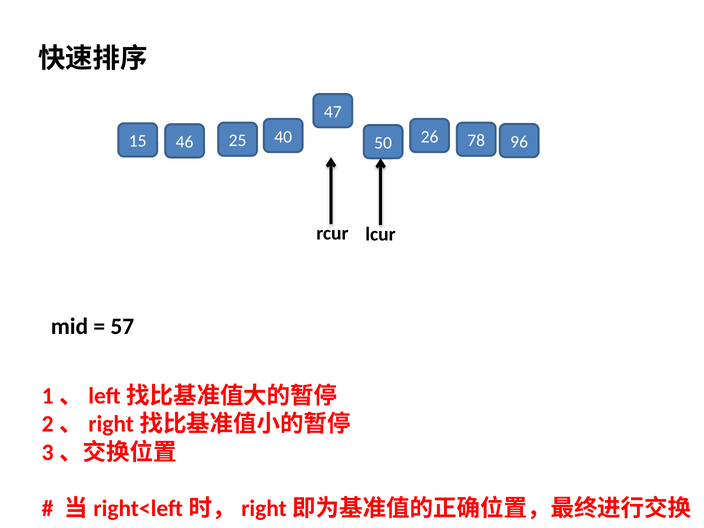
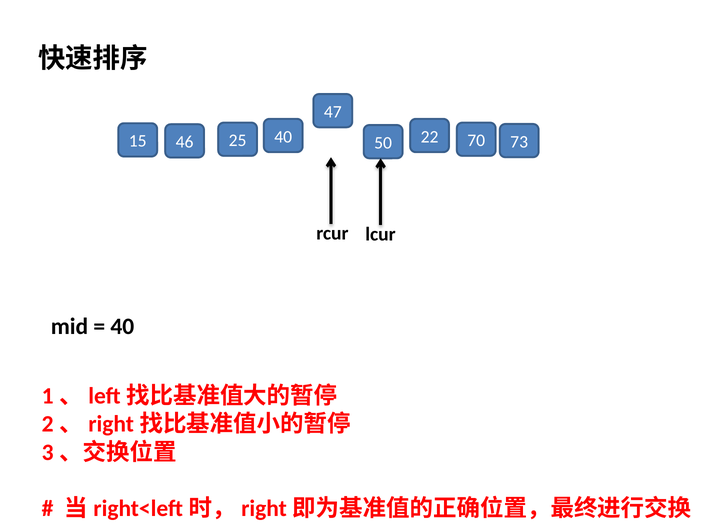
96: 96 -> 73 (519, 142)
78: 78 -> 70 (476, 140)
26: 26 -> 22 (430, 137)
57: 57 -> 40 (122, 326)
